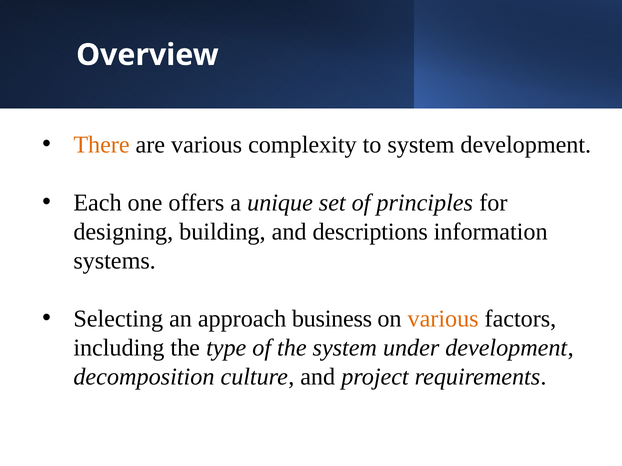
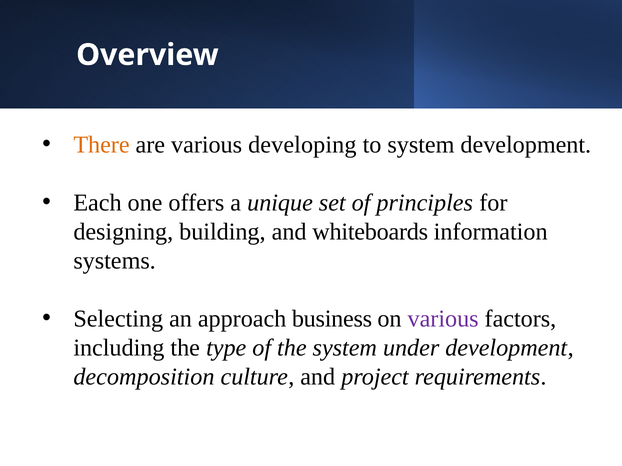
complexity: complexity -> developing (302, 145)
descriptions: descriptions -> whiteboards (370, 232)
various colour: orange -> purple (443, 319)
